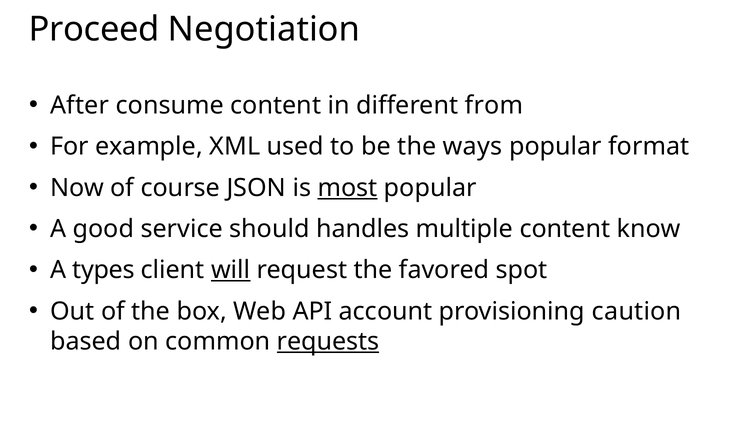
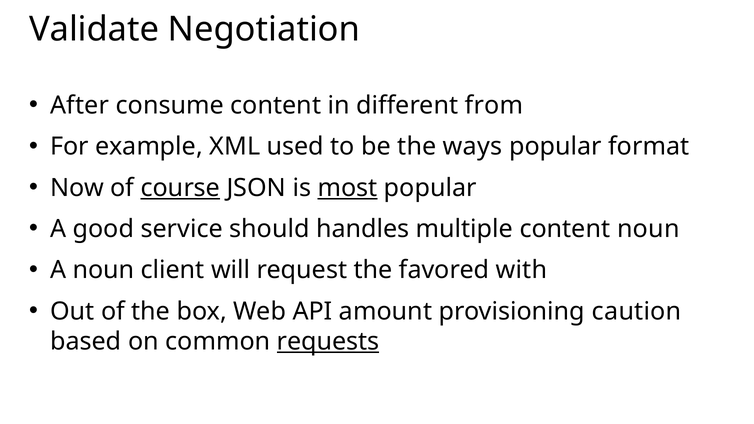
Proceed: Proceed -> Validate (94, 29)
course underline: none -> present (180, 188)
content know: know -> noun (648, 229)
A types: types -> noun (104, 270)
will underline: present -> none (231, 270)
spot: spot -> with (521, 270)
account: account -> amount (386, 311)
